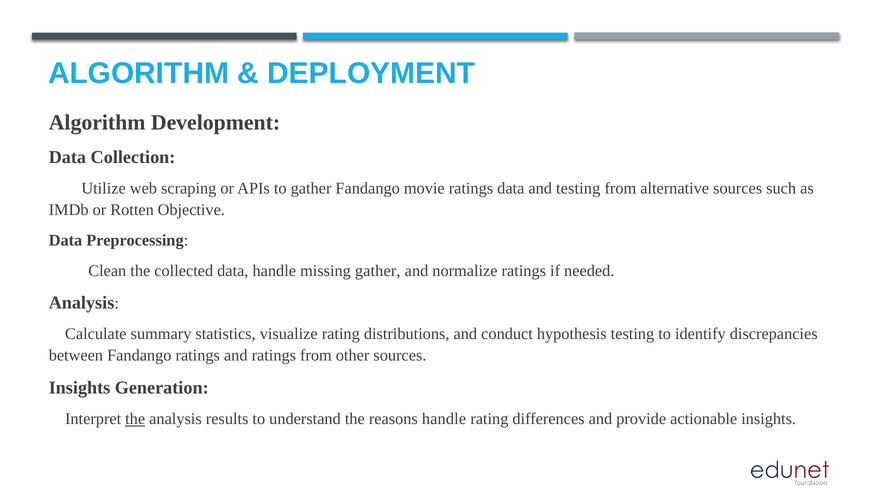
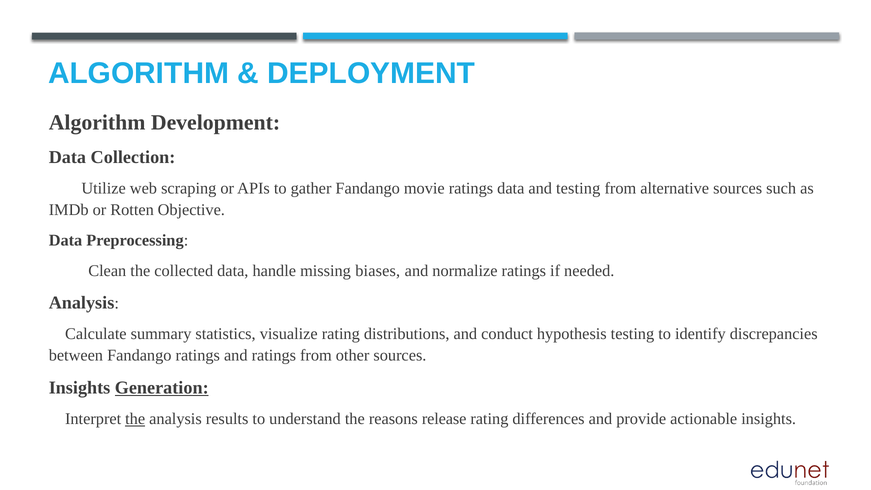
missing gather: gather -> biases (378, 271)
Generation underline: none -> present (162, 388)
reasons handle: handle -> release (444, 419)
